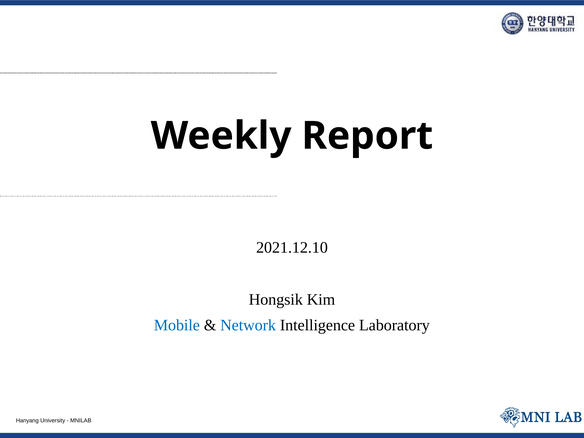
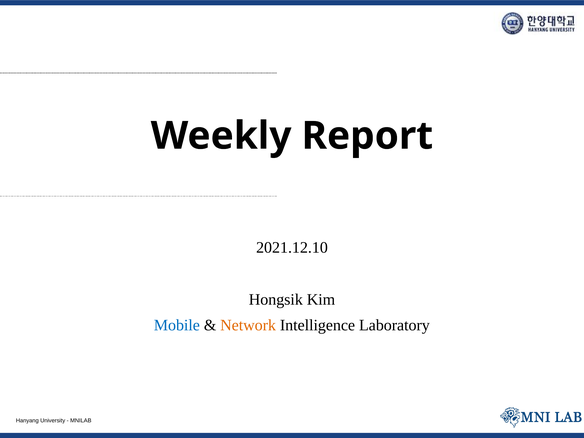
Network colour: blue -> orange (248, 325)
